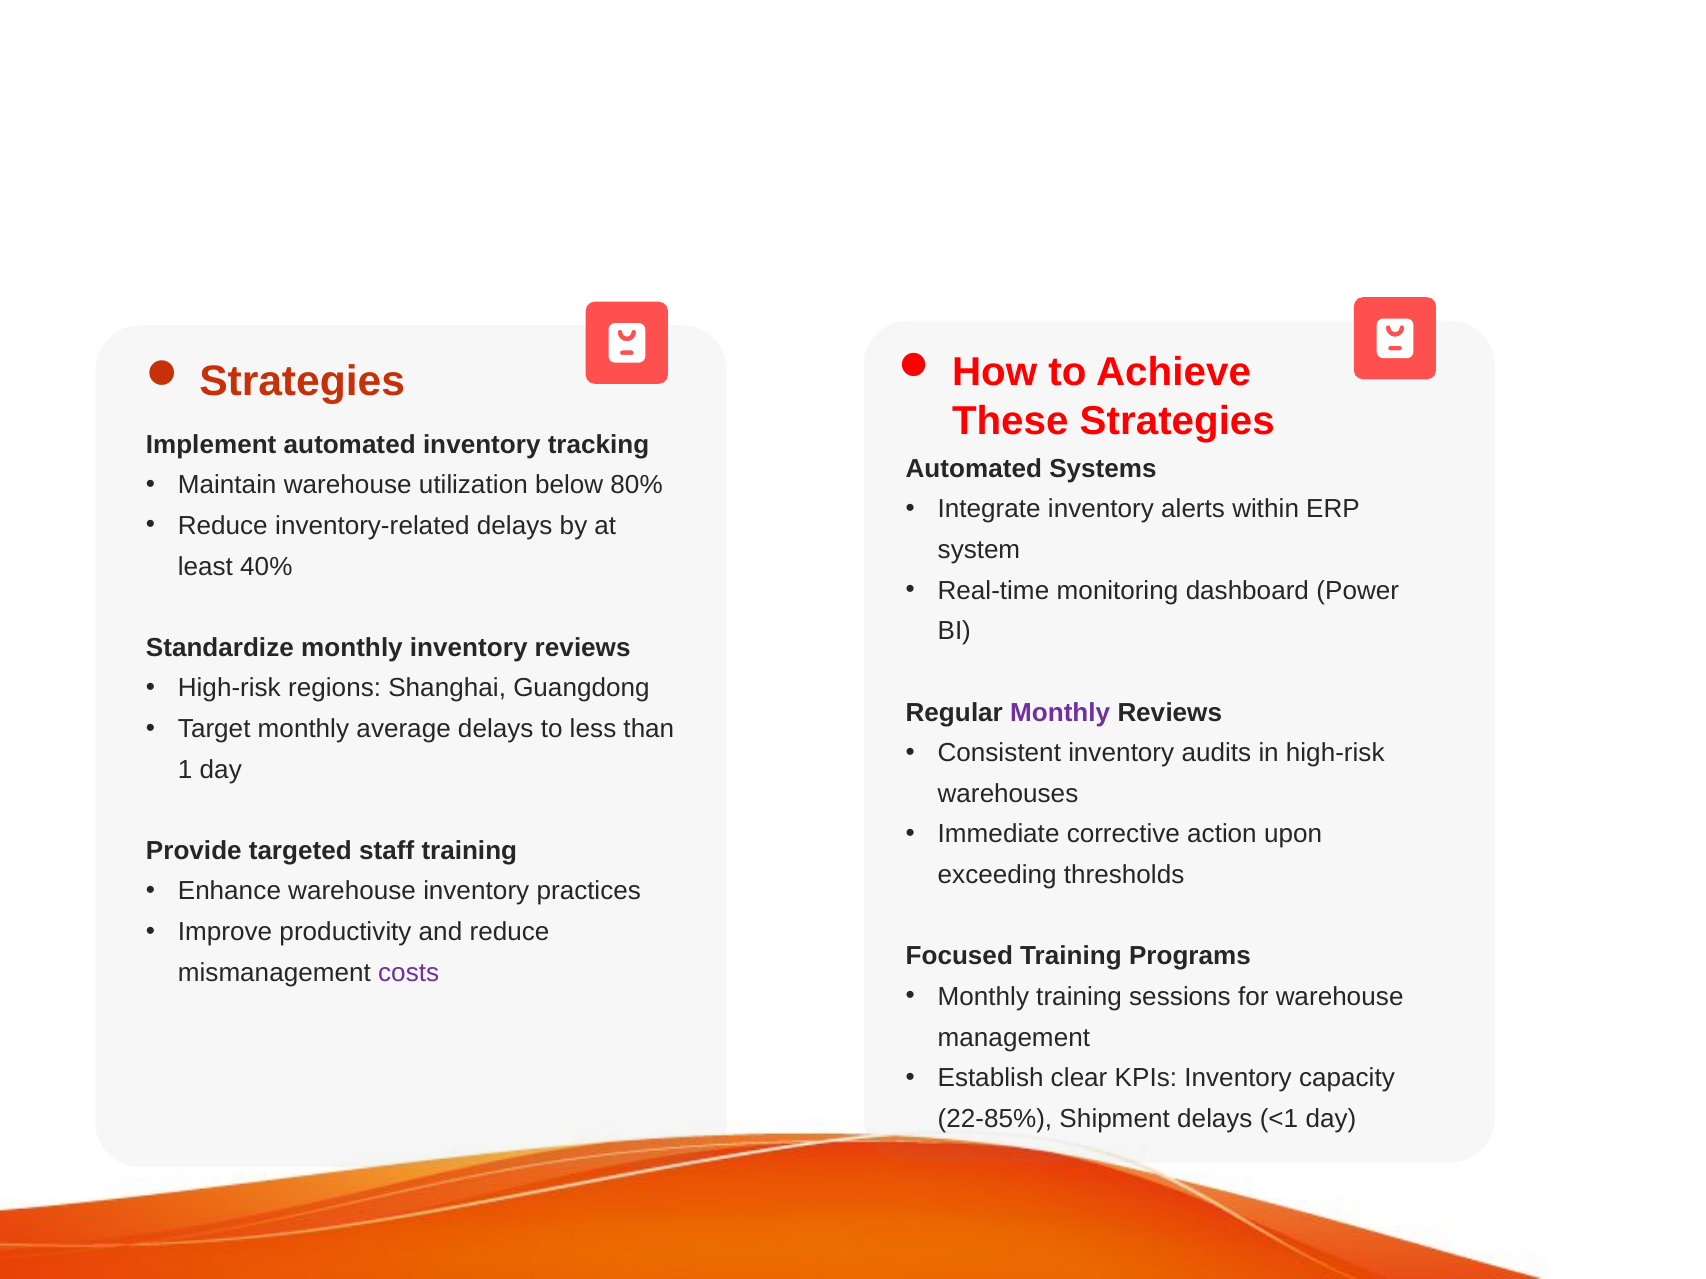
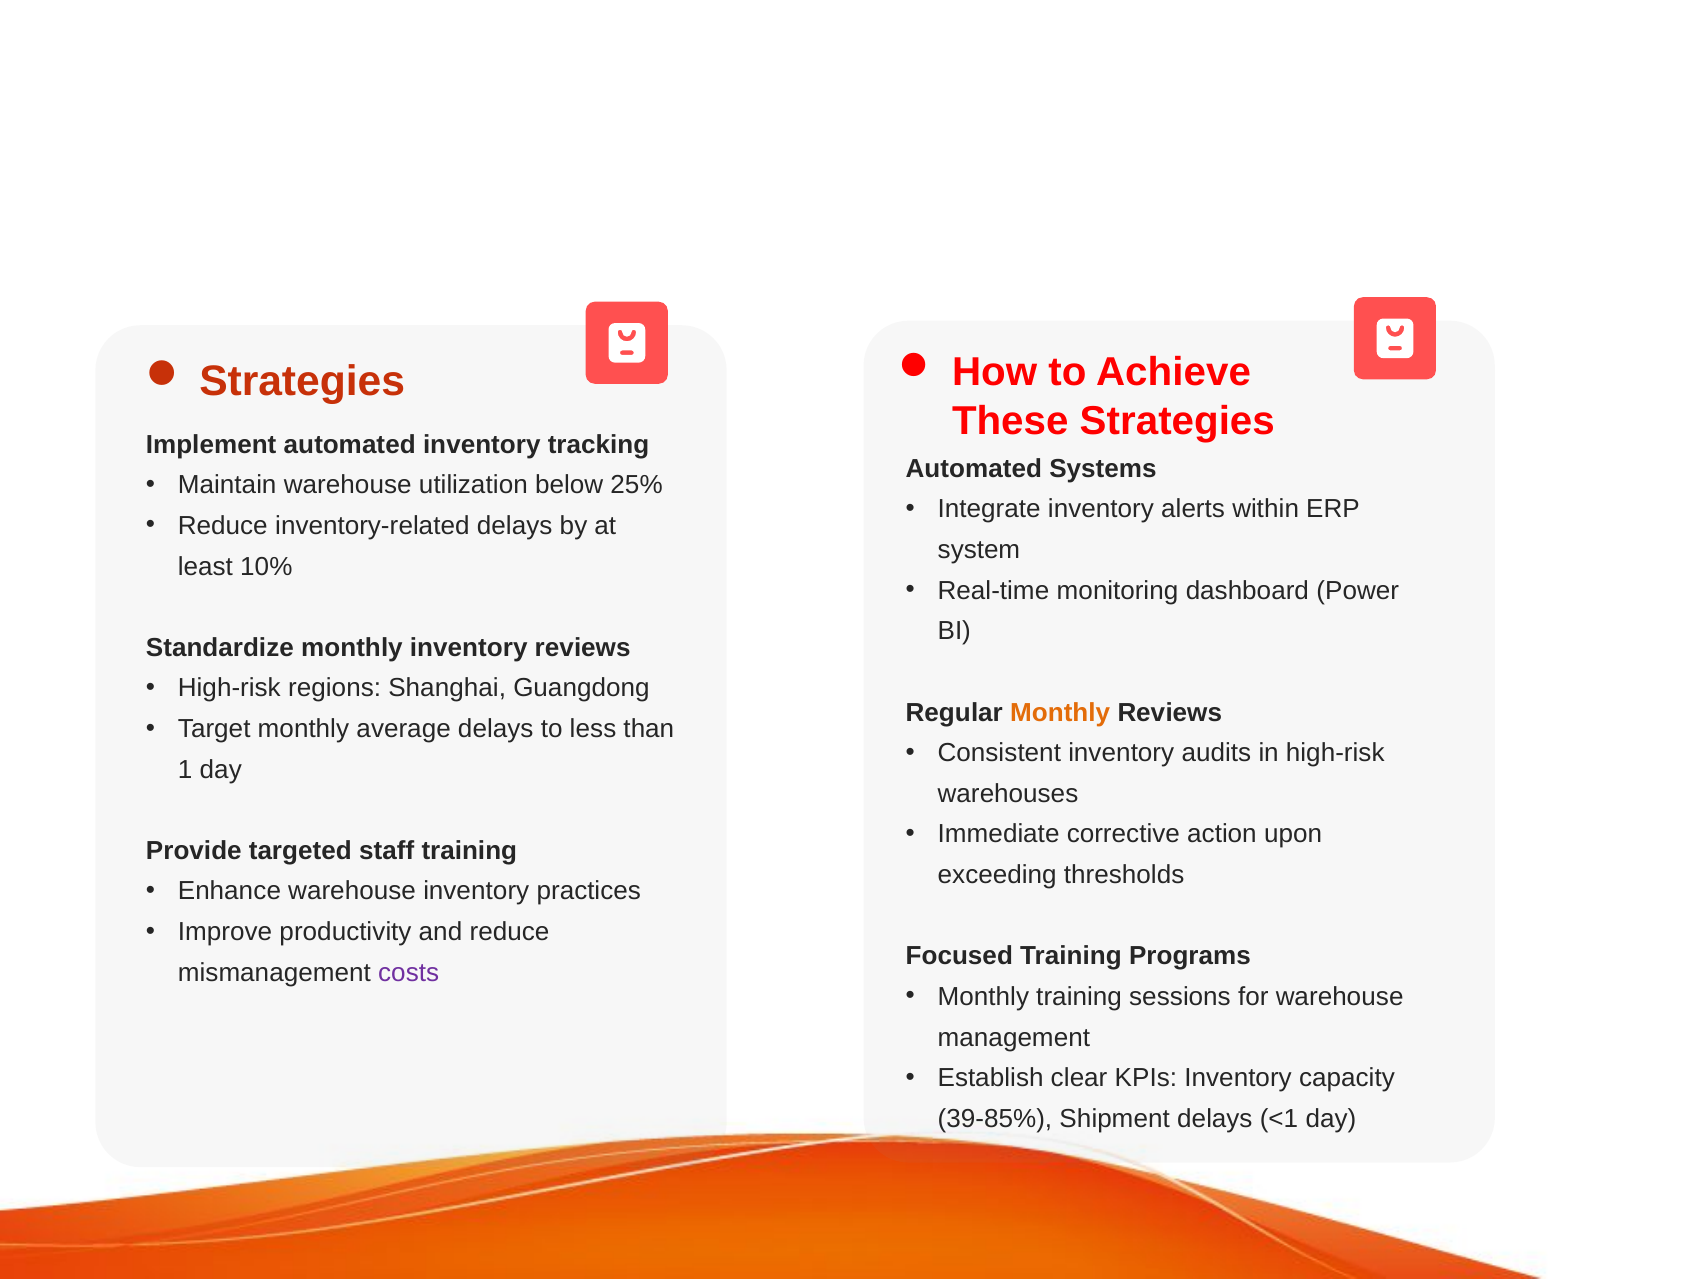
80%: 80% -> 25% (637, 485)
40%: 40% -> 10% (266, 567)
Monthly colour: purple -> orange (1060, 713)
22-85%: 22-85% -> 39-85% (995, 1119)
